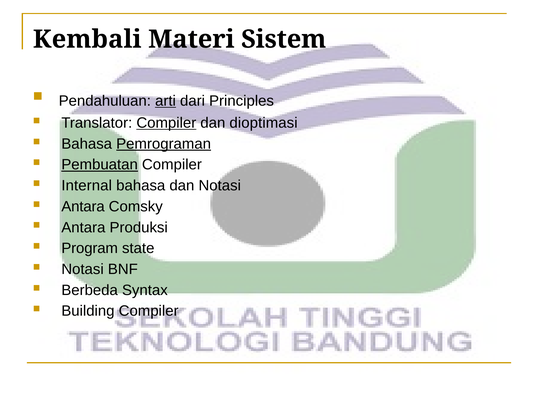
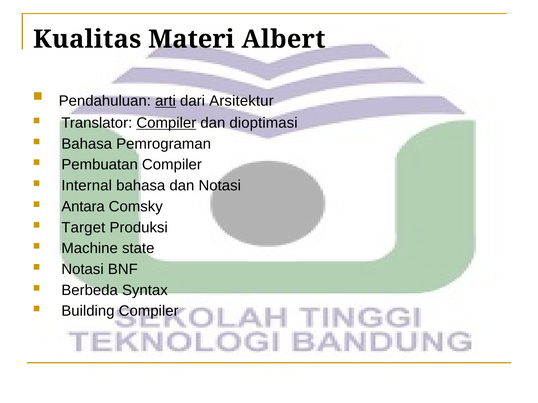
Kembali: Kembali -> Kualitas (87, 39)
Sistem: Sistem -> Albert (283, 39)
Principles: Principles -> Arsitektur (241, 101)
Pemrograman underline: present -> none (164, 144)
Pembuatan underline: present -> none (100, 165)
Antara: Antara -> Target (83, 228)
Program: Program -> Machine (90, 249)
